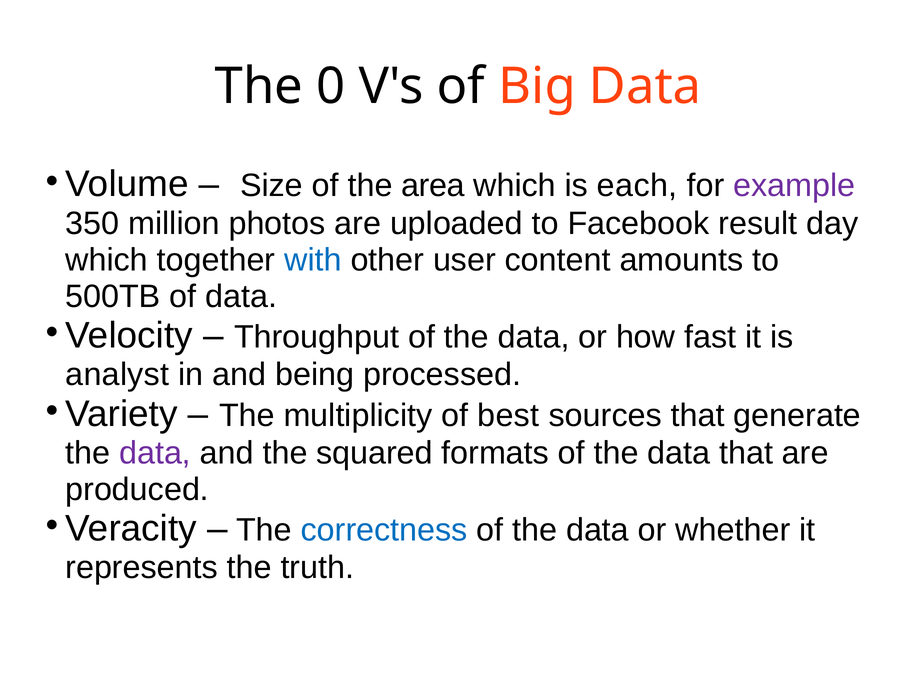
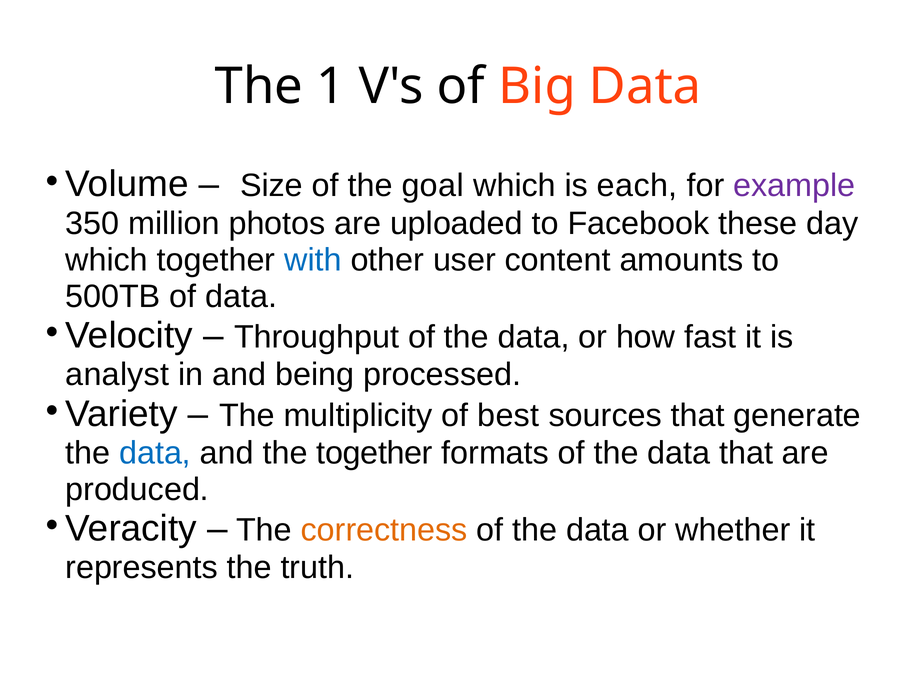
0: 0 -> 1 (331, 86)
area: area -> goal (433, 186)
result: result -> these (758, 223)
data colour: purple -> blue (155, 453)
the squared: squared -> together (375, 453)
correctness colour: blue -> orange (384, 530)
